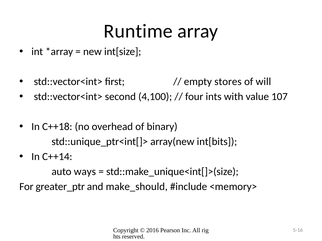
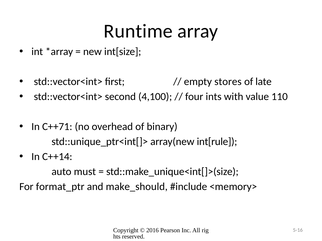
will: will -> late (264, 82)
107: 107 -> 110 (280, 97)
C++18: C++18 -> C++71 (57, 127)
int[bits: int[bits -> int[rule (217, 142)
ways: ways -> must (85, 172)
greater_ptr: greater_ptr -> format_ptr (60, 187)
